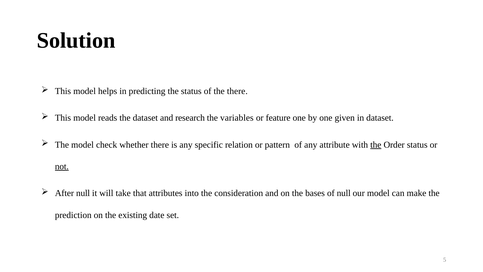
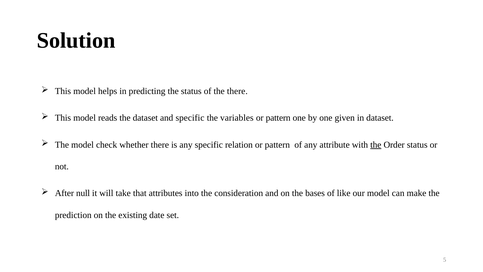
and research: research -> specific (190, 118)
feature: feature -> pattern (278, 118)
not underline: present -> none (62, 166)
of null: null -> like (344, 193)
